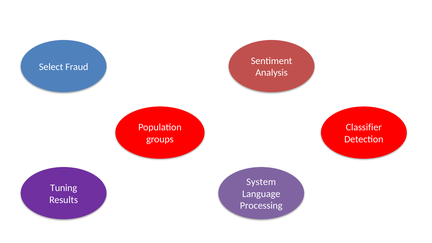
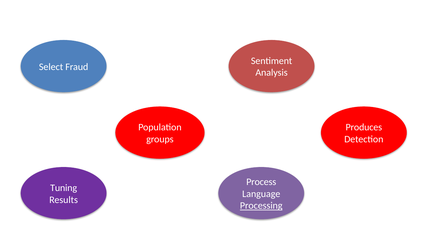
Classifier: Classifier -> Produces (364, 127)
System: System -> Process (261, 182)
Processing underline: none -> present (261, 206)
